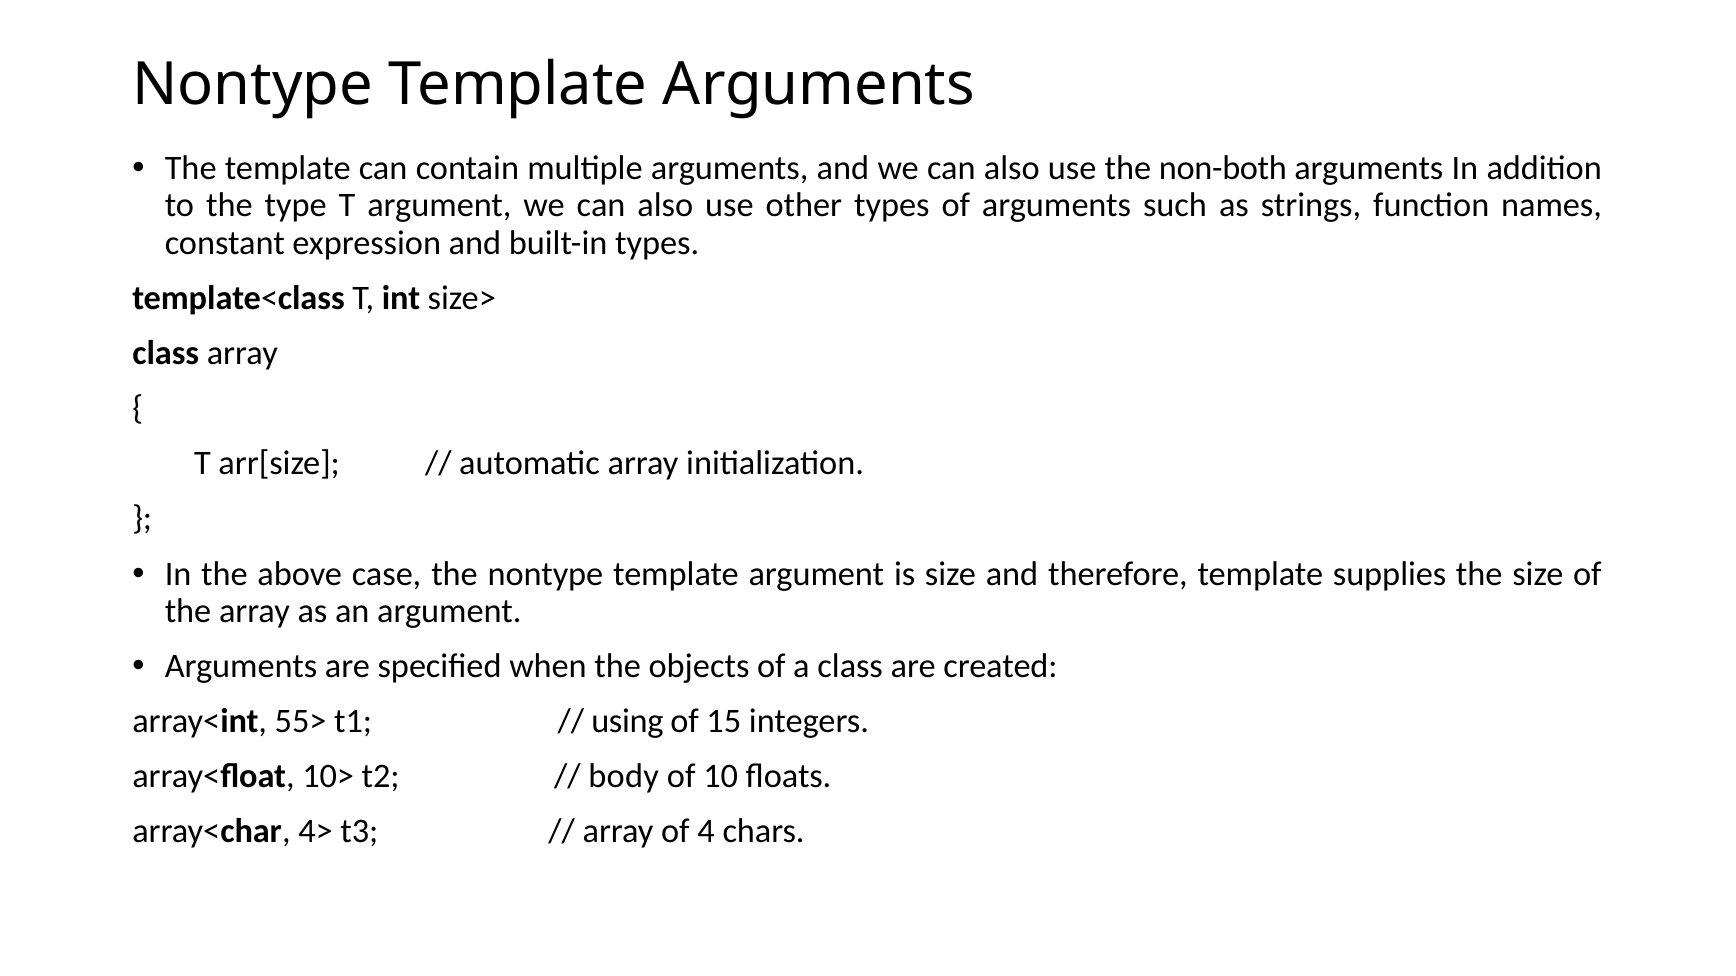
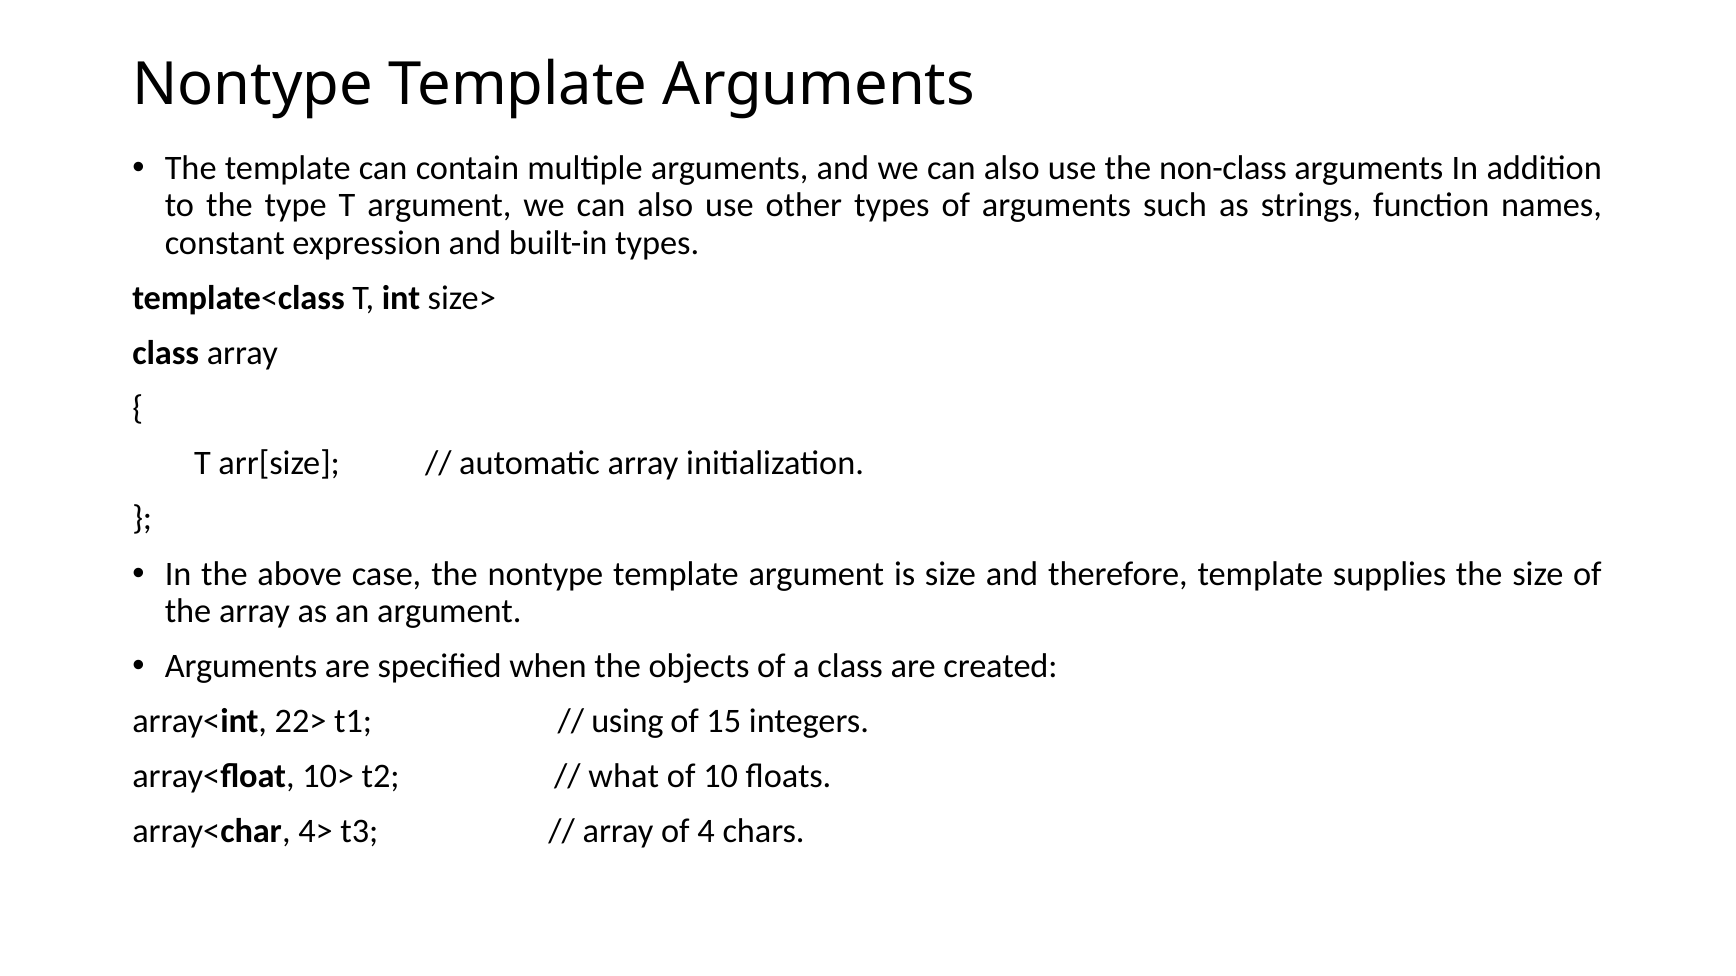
non-both: non-both -> non-class (1223, 169)
55>: 55> -> 22> (301, 722)
body: body -> what (624, 777)
